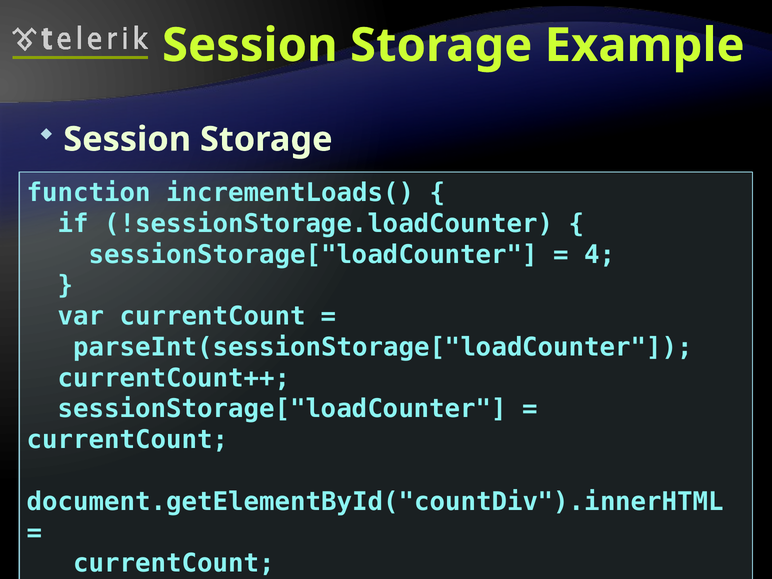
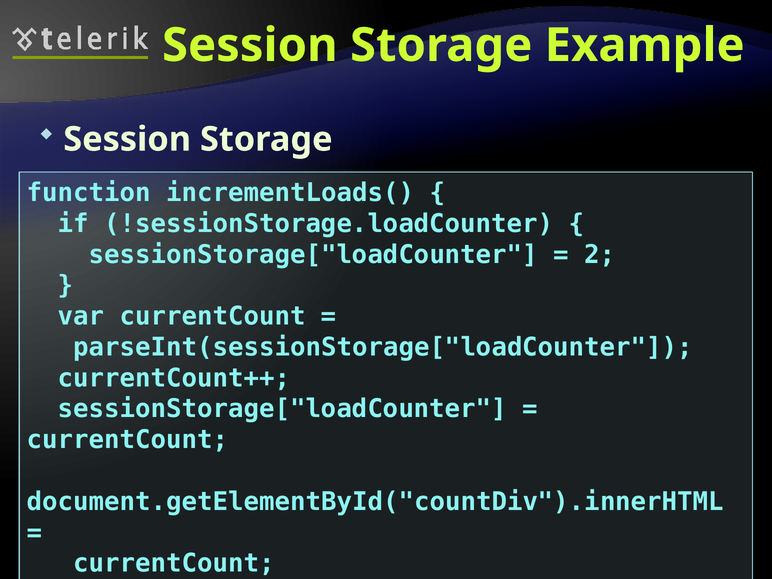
4: 4 -> 2 (600, 255)
